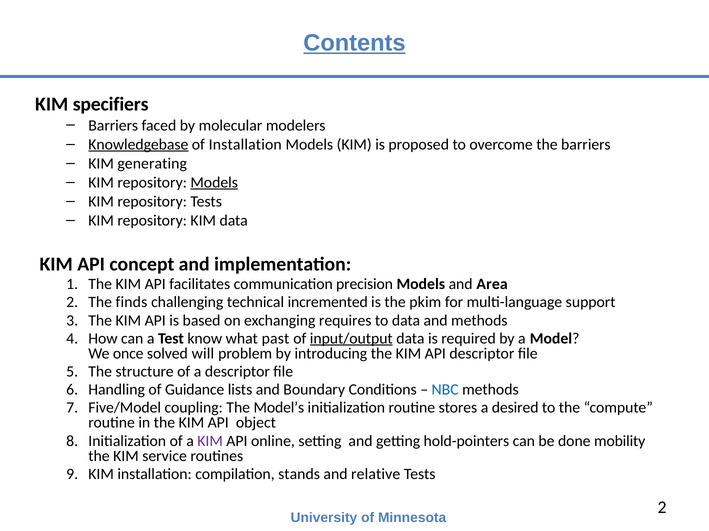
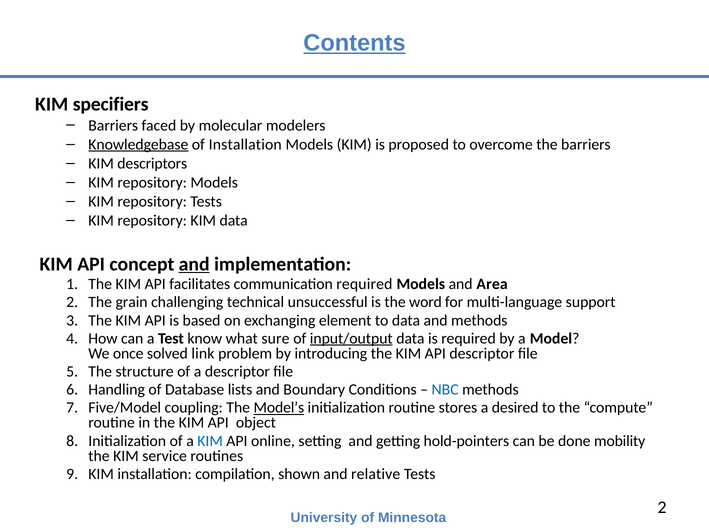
generating: generating -> descriptors (152, 164)
Models underline: present -> none (214, 183)
and underline: none -> present (194, 264)
communication precision: precision -> required (364, 285)
finds: finds -> grain (132, 303)
incremented: incremented -> unsuccessful (328, 303)
pkim: pkim -> word (425, 303)
requires: requires -> element (345, 321)
past: past -> sure (275, 339)
will: will -> link (203, 354)
Guidance: Guidance -> Database (195, 390)
Model’s underline: none -> present (279, 408)
KIM colour: purple -> blue (210, 441)
stands: stands -> shown (299, 475)
